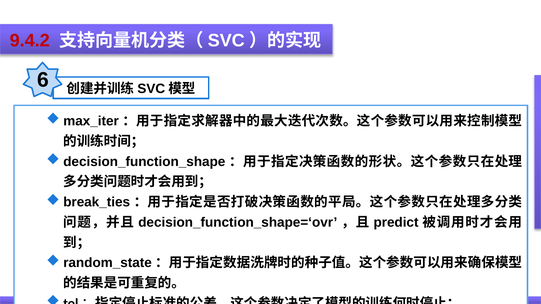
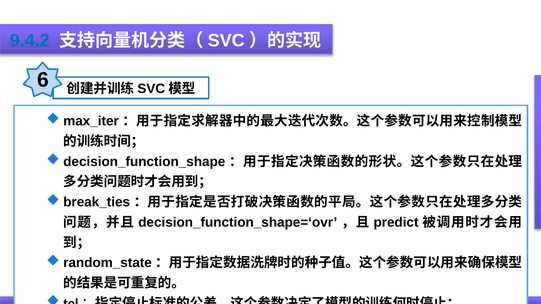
9.4.2 colour: red -> blue (30, 40)
